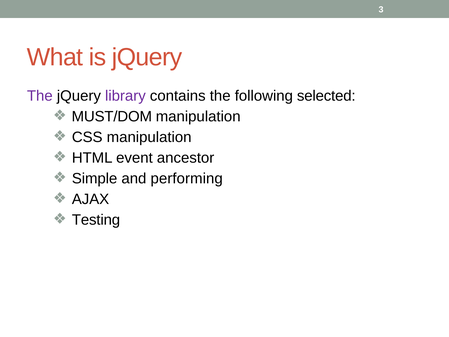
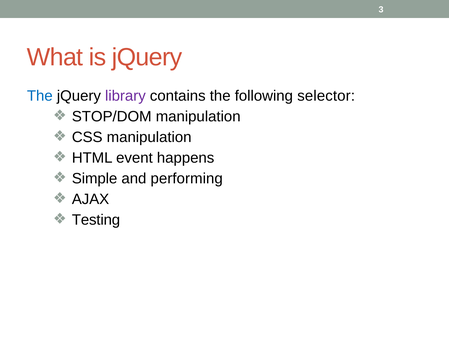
The colour: purple -> blue (40, 96)
selected: selected -> selector (326, 96)
MUST/DOM: MUST/DOM -> STOP/DOM (112, 116)
ancestor: ancestor -> happens (186, 158)
